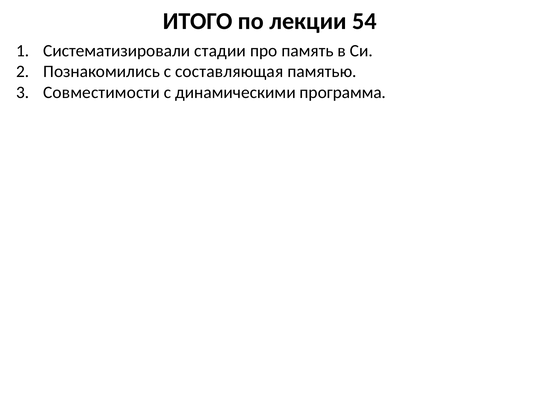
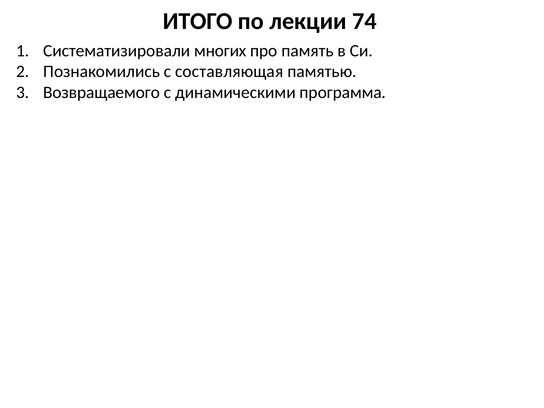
54: 54 -> 74 (364, 21)
стадии: стадии -> многих (220, 51)
Совместимости: Совместимости -> Возвращаемого (102, 92)
